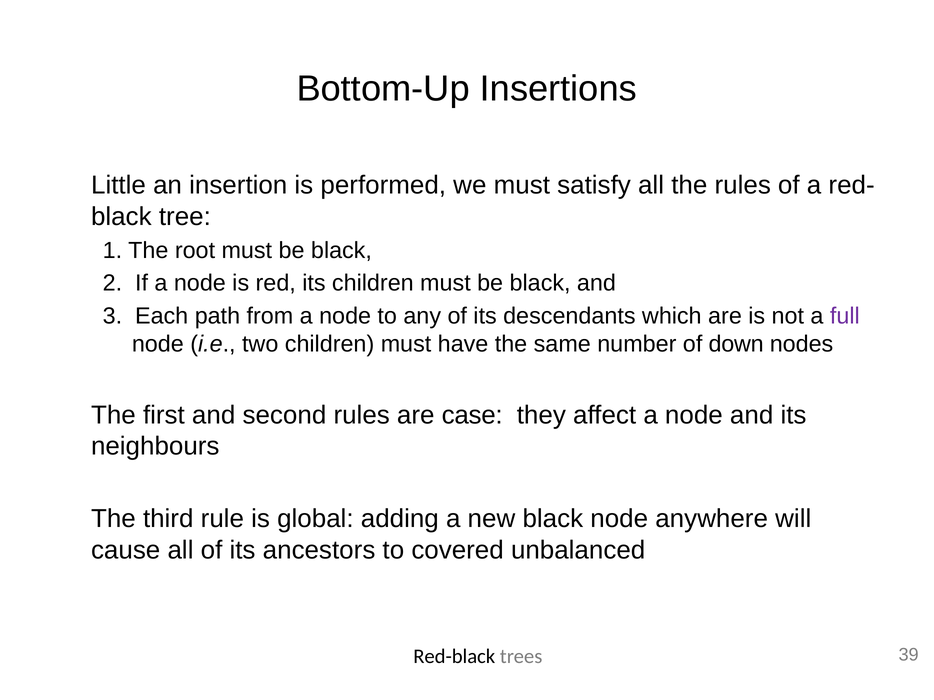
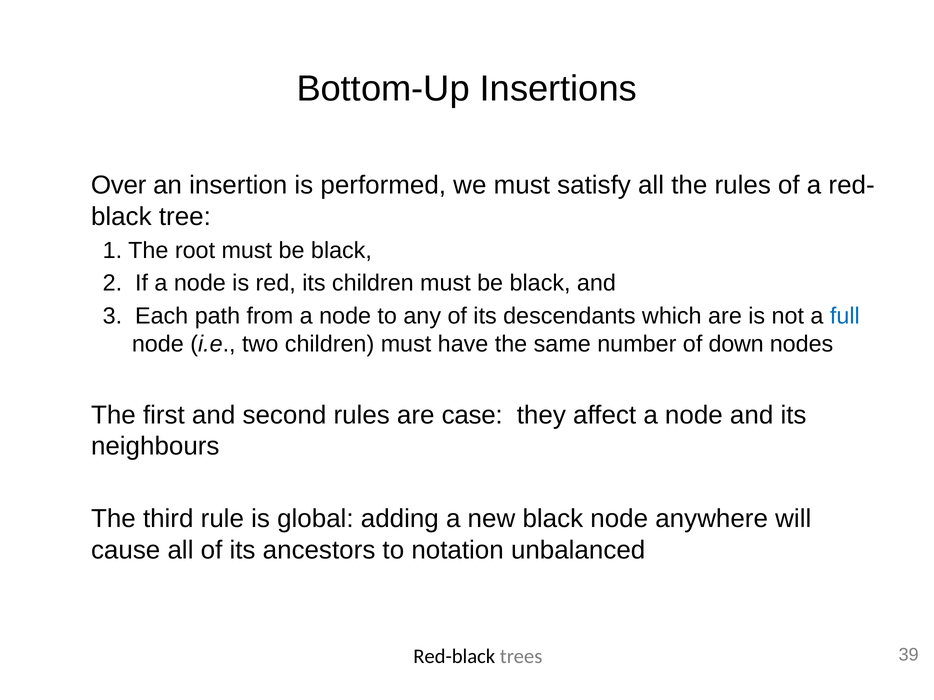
Little: Little -> Over (119, 186)
full colour: purple -> blue (845, 316)
covered: covered -> notation (458, 550)
